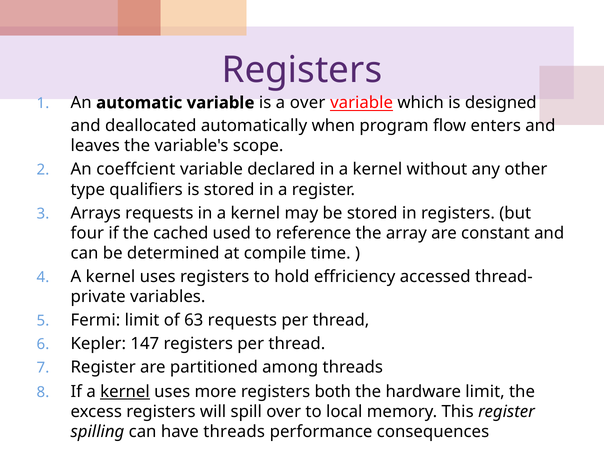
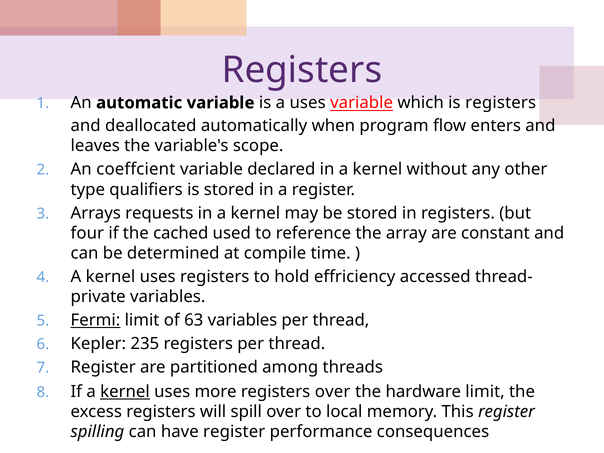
a over: over -> uses (308, 103)
is designed: designed -> registers (501, 103)
Fermi underline: none -> present (95, 320)
63 requests: requests -> variables (242, 320)
147: 147 -> 235 (145, 344)
registers both: both -> over (333, 392)
have threads: threads -> register (234, 432)
